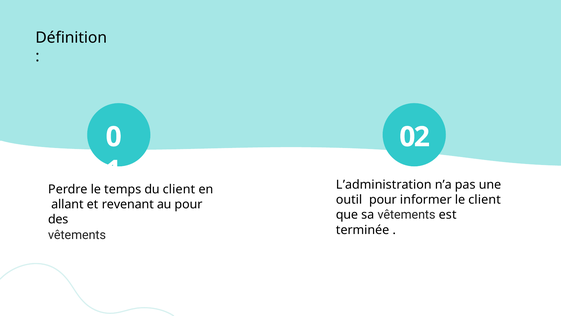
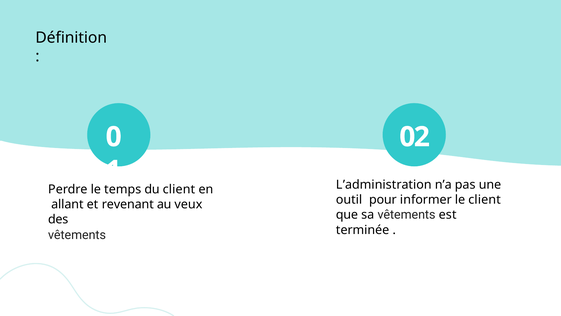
au pour: pour -> veux (188, 204)
